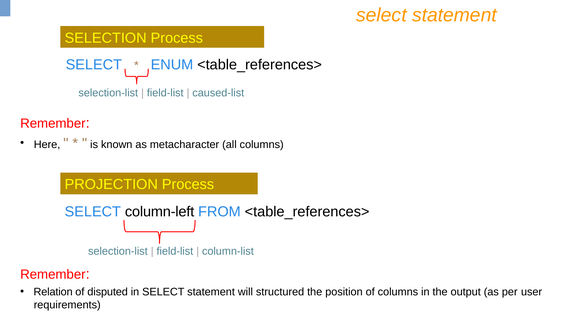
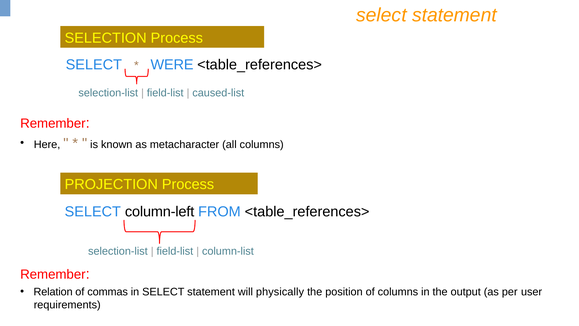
ENUM: ENUM -> WERE (172, 65)
disputed: disputed -> commas (108, 292)
structured: structured -> physically (280, 292)
